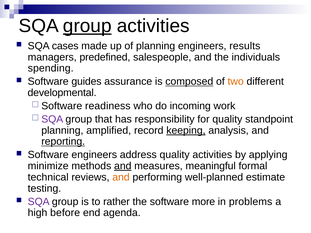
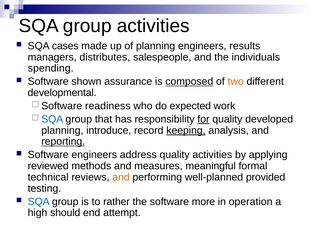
group underline: present -> none (87, 26)
predefined: predefined -> distributes (105, 57)
guides: guides -> shown (86, 82)
incoming: incoming -> expected (190, 106)
SQA colour: purple -> blue (52, 119)
for underline: none -> present (203, 119)
standpoint: standpoint -> developed (269, 119)
amplified: amplified -> introduce (109, 131)
minimize: minimize -> reviewed (48, 166)
and underline: present -> none (123, 166)
estimate: estimate -> provided (266, 177)
SQA colour: purple -> blue (39, 202)
problems: problems -> operation (251, 202)
before: before -> should (65, 213)
agenda: agenda -> attempt (122, 213)
